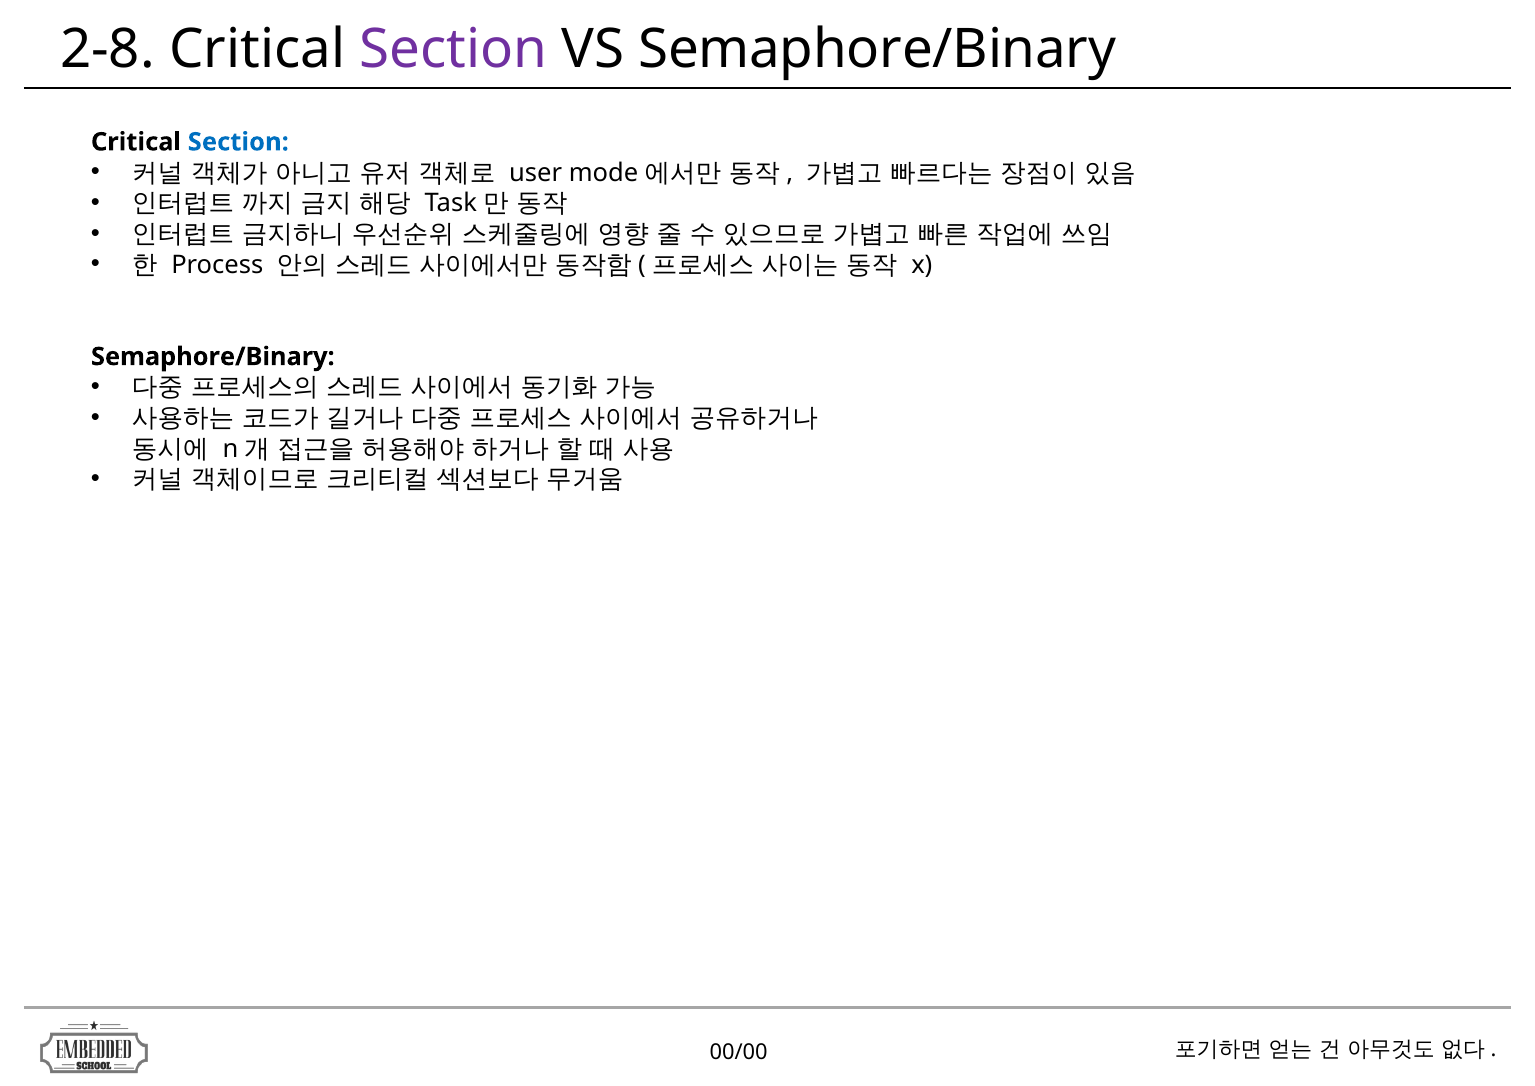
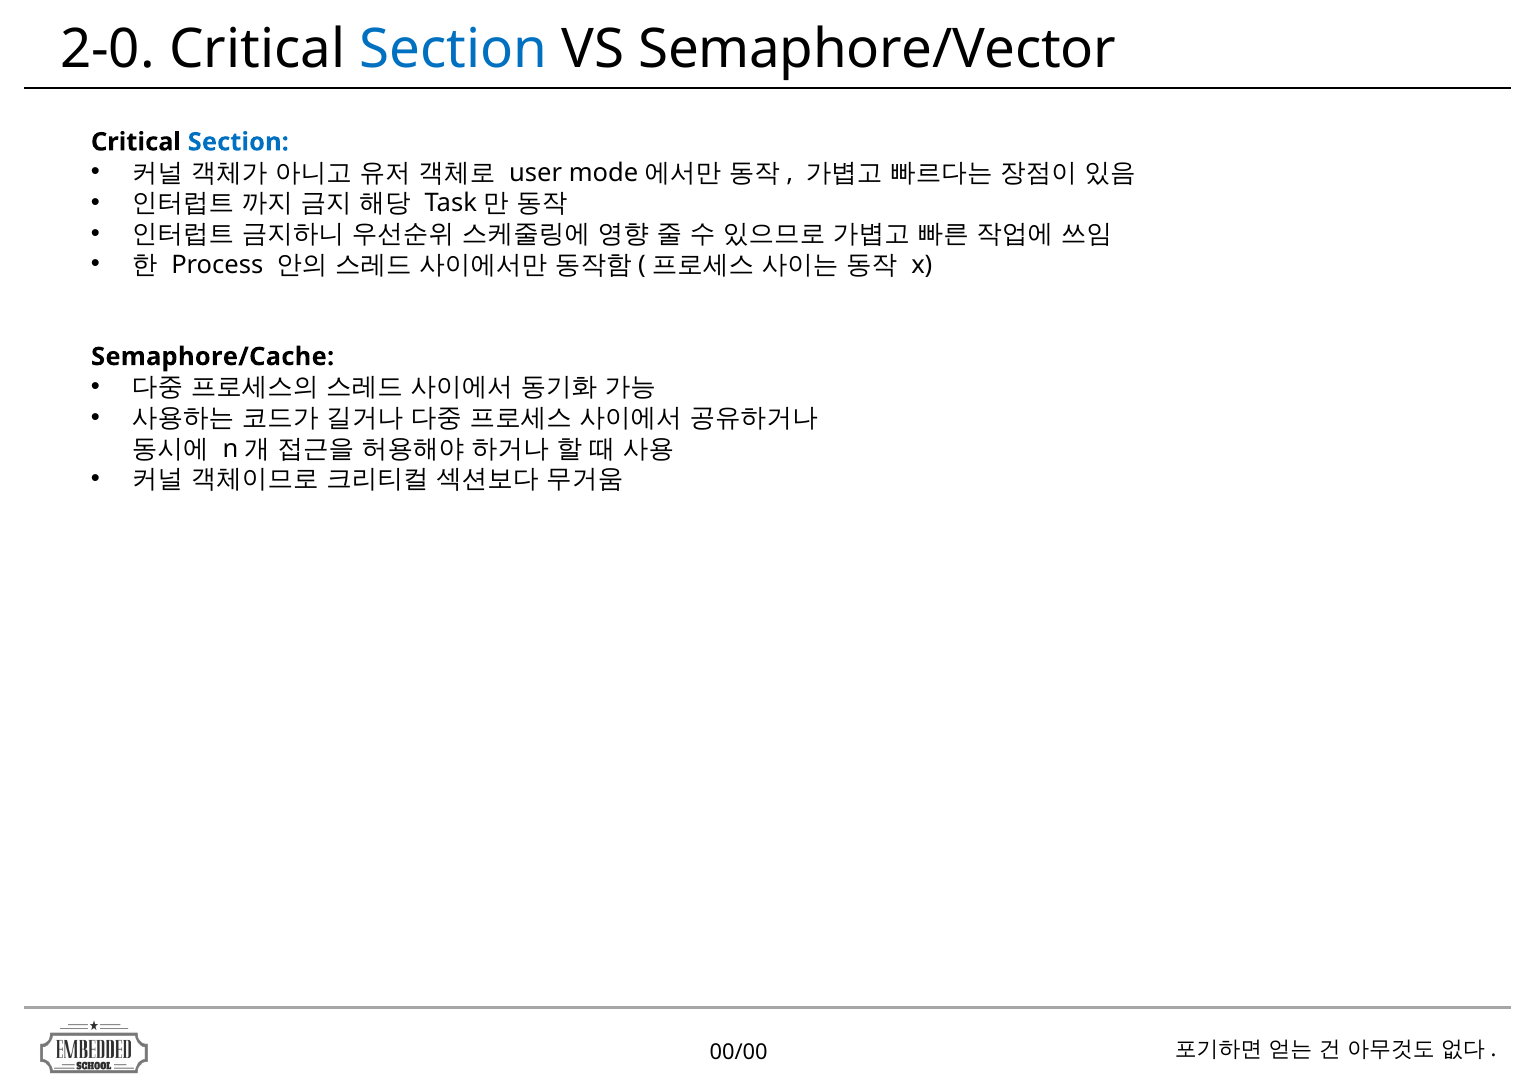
2-8: 2-8 -> 2-0 (108, 50)
Section colour: purple -> blue (453, 50)
VS Semaphore/Binary: Semaphore/Binary -> Semaphore/Vector (877, 50)
Semaphore/Binary: Semaphore/Binary -> Semaphore/Cache (213, 356)
